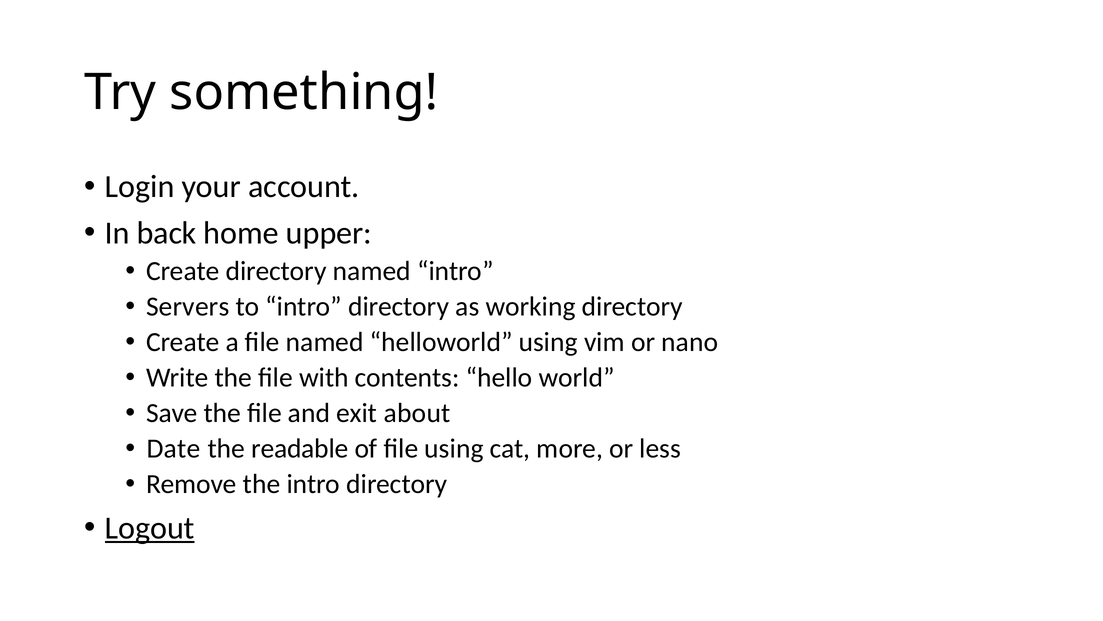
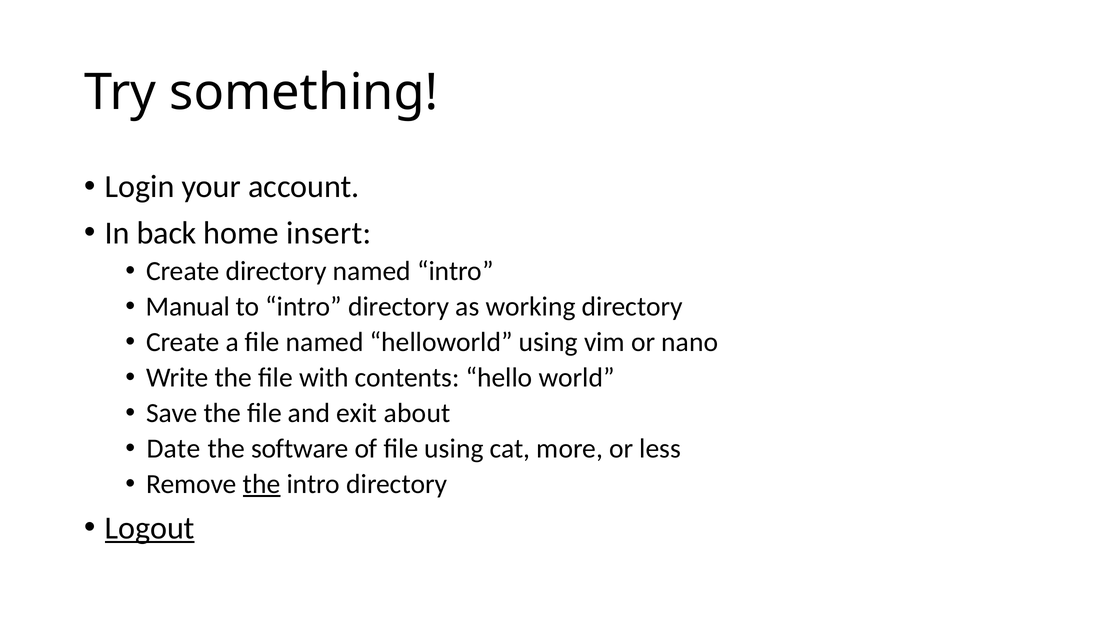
upper: upper -> insert (329, 233)
Servers: Servers -> Manual (188, 306)
readable: readable -> software (300, 448)
the underline: none -> present (262, 484)
